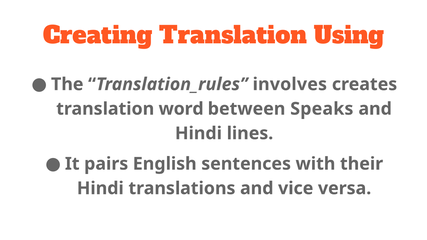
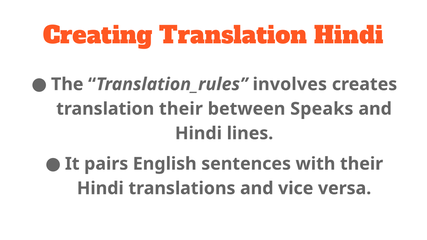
Translation Using: Using -> Hindi (349, 36)
translation word: word -> their (181, 109)
